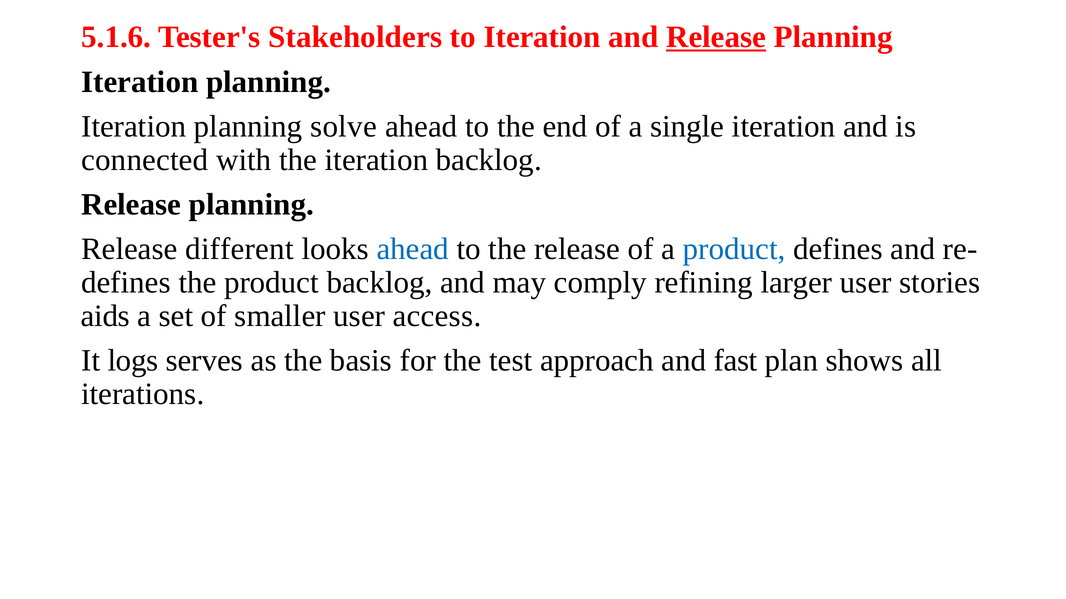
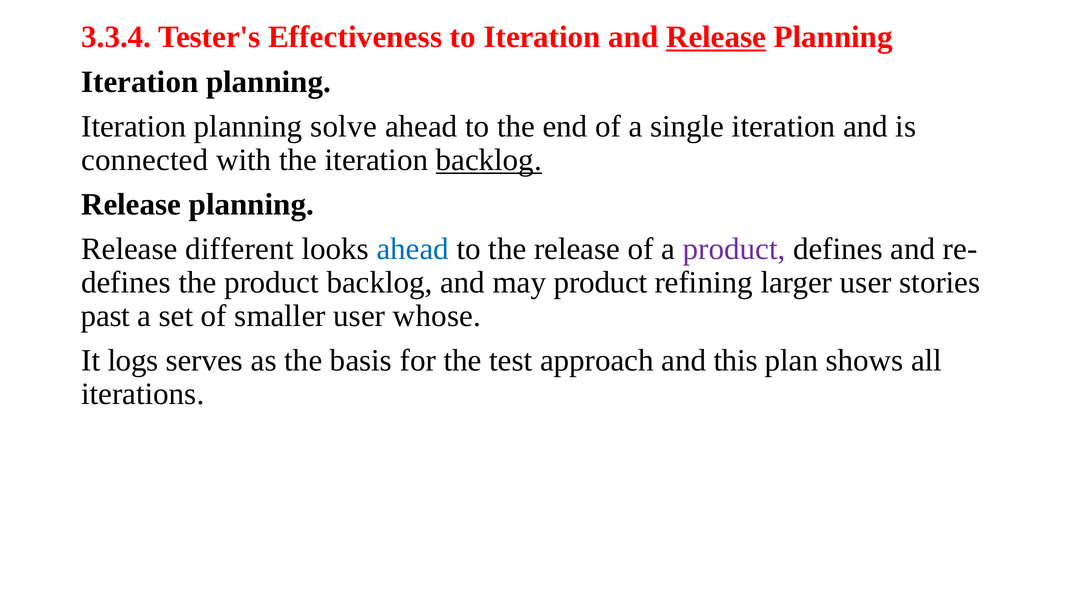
5.1.6: 5.1.6 -> 3.3.4 (116, 37)
Stakeholders: Stakeholders -> Effectiveness (355, 37)
backlog underline: none -> present (489, 160)
product colour: blue -> purple (734, 249)
may comply: comply -> product (601, 283)
aids: aids -> past (105, 316)
access: access -> whose (437, 316)
fast: fast -> this (736, 361)
